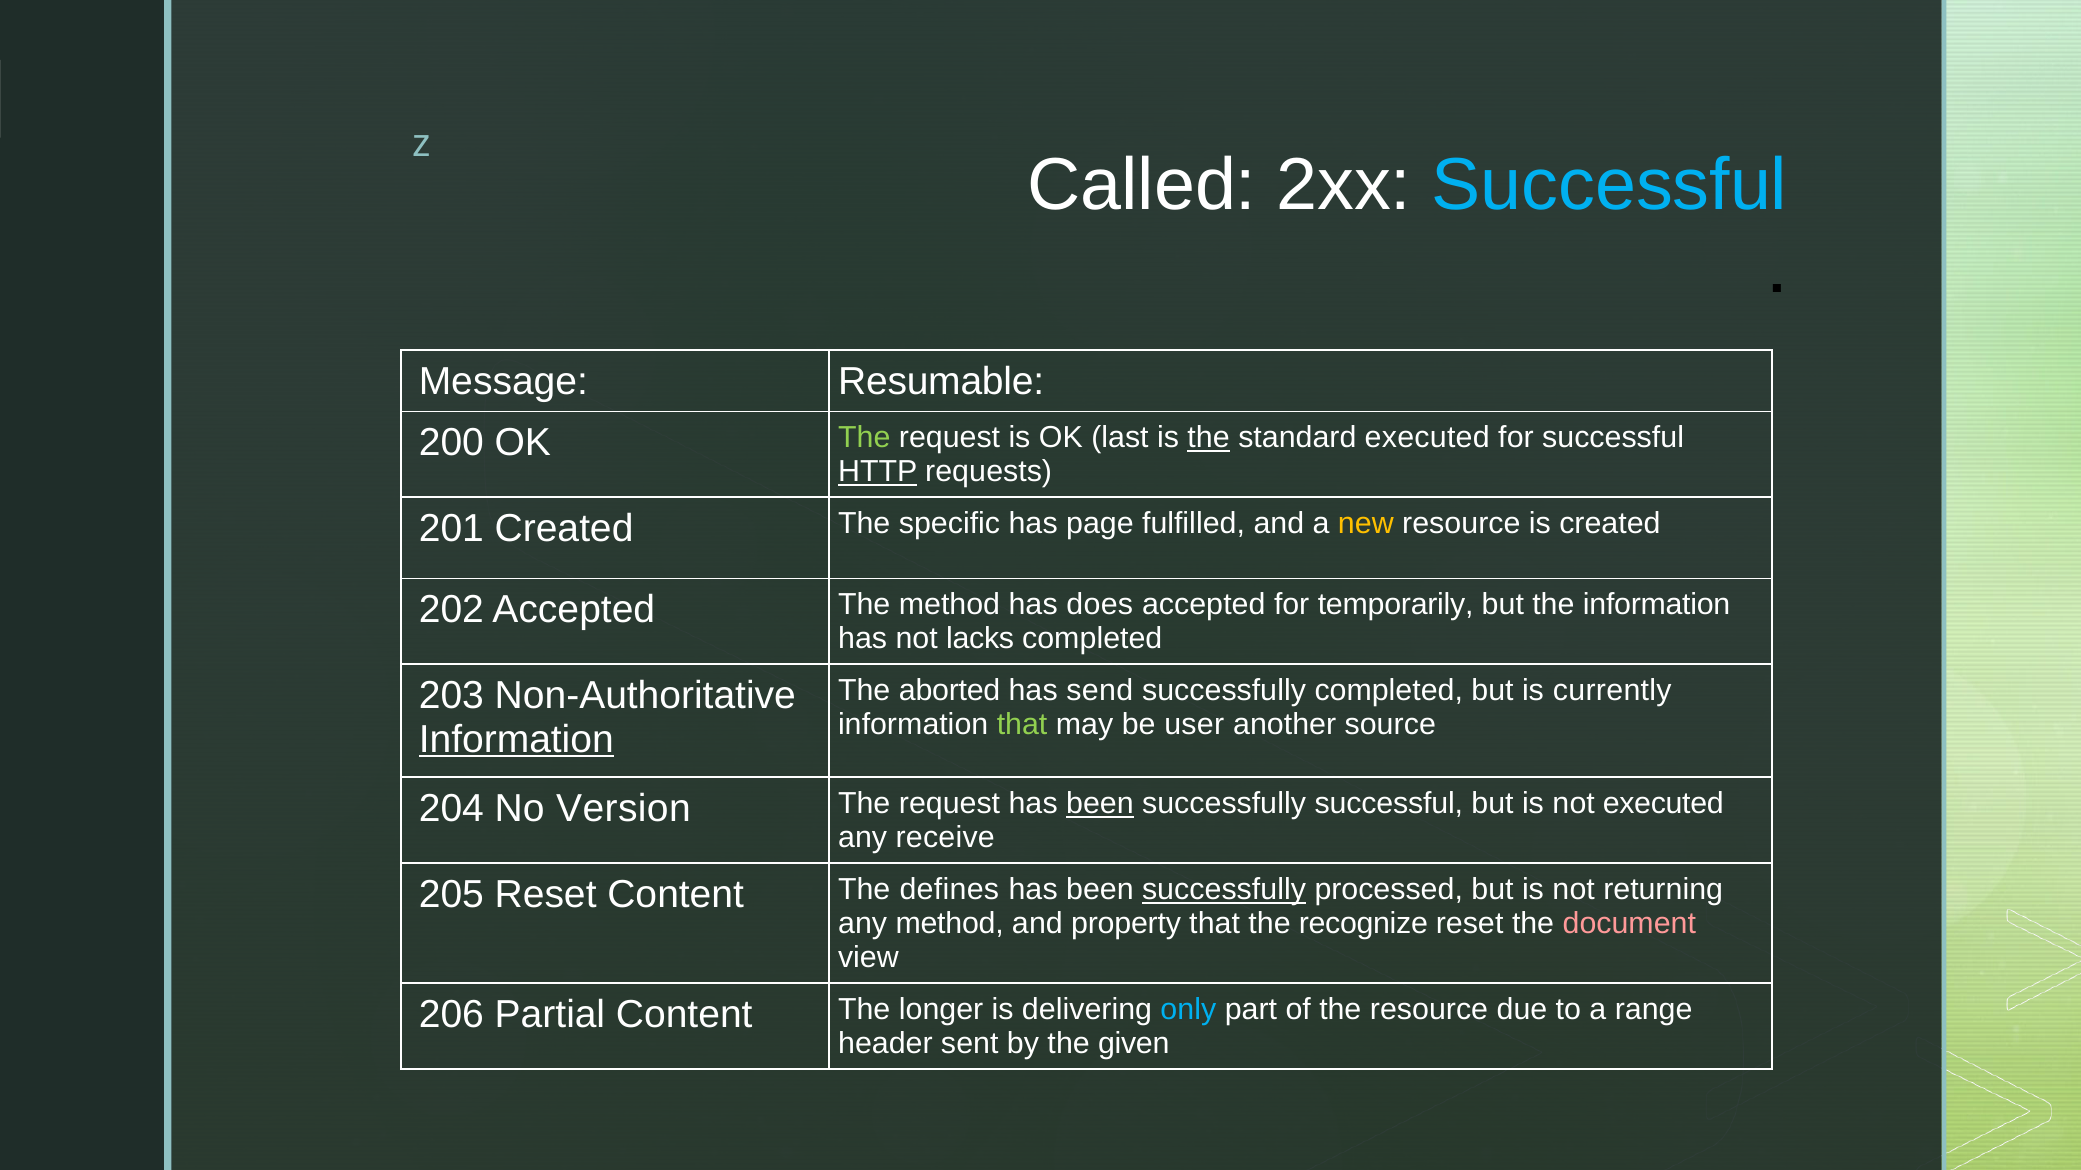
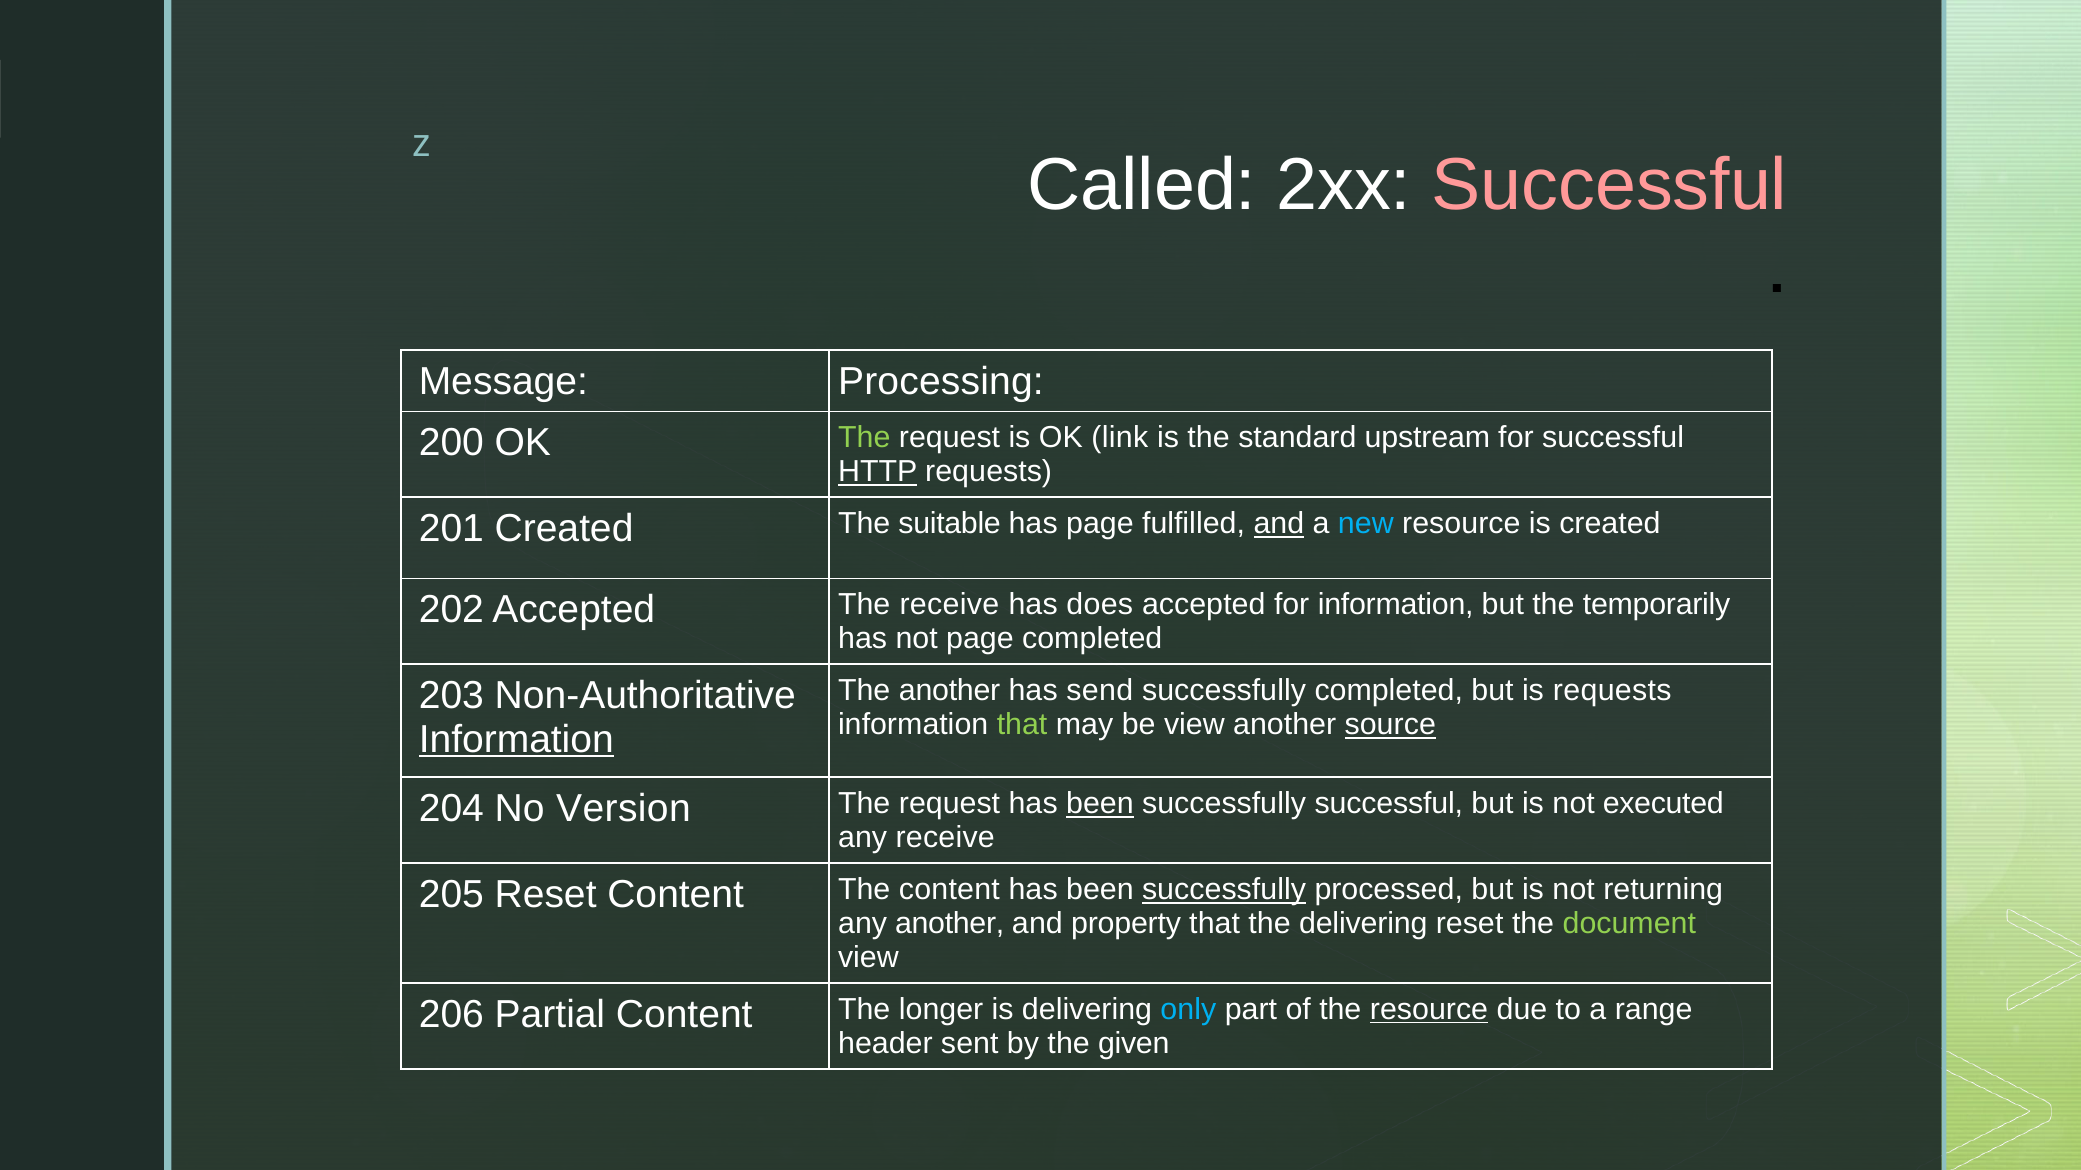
Successful colour: light blue -> pink (1610, 185)
Resumable: Resumable -> Processing (941, 382)
last: last -> link (1120, 438)
the underline: present -> none (1209, 438)
standard executed: executed -> upstream (1427, 438)
specific: specific -> suitable (950, 524)
and underline: none -> present (1279, 524)
new colour: yellow -> light blue (1366, 524)
The method: method -> receive (949, 605)
for temporarily: temporarily -> information (1396, 605)
the information: information -> temporarily (1657, 605)
not lacks: lacks -> page (980, 639)
The aborted: aborted -> another (950, 691)
is currently: currently -> requests (1612, 691)
be user: user -> view (1194, 725)
source underline: none -> present (1390, 725)
The defines: defines -> content (949, 890)
any method: method -> another (950, 924)
the recognize: recognize -> delivering (1363, 924)
document colour: pink -> light green (1629, 924)
resource underline: none -> present (1429, 1010)
